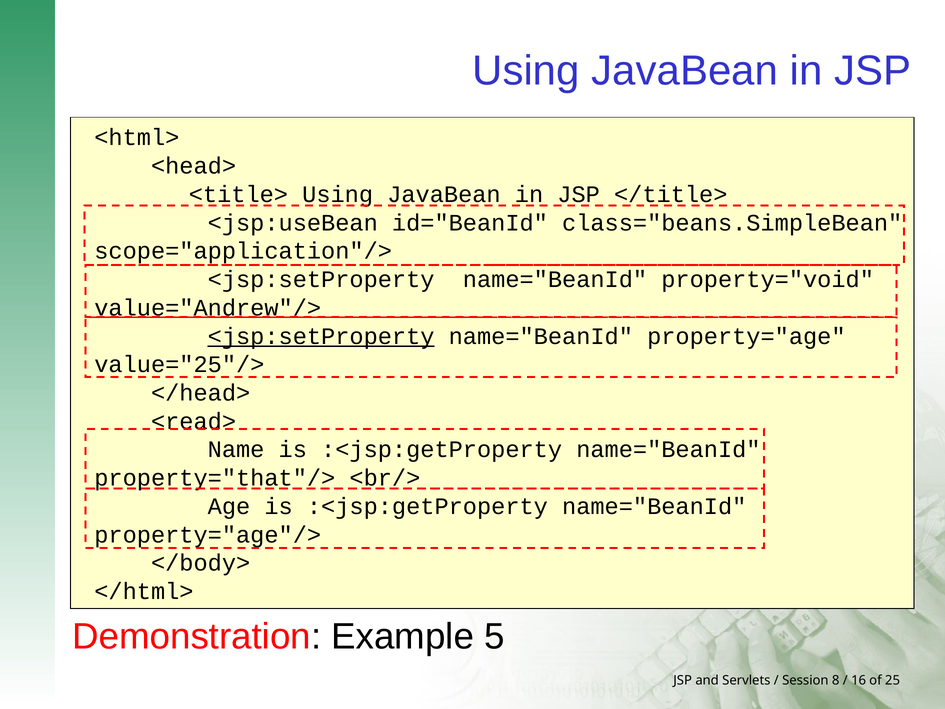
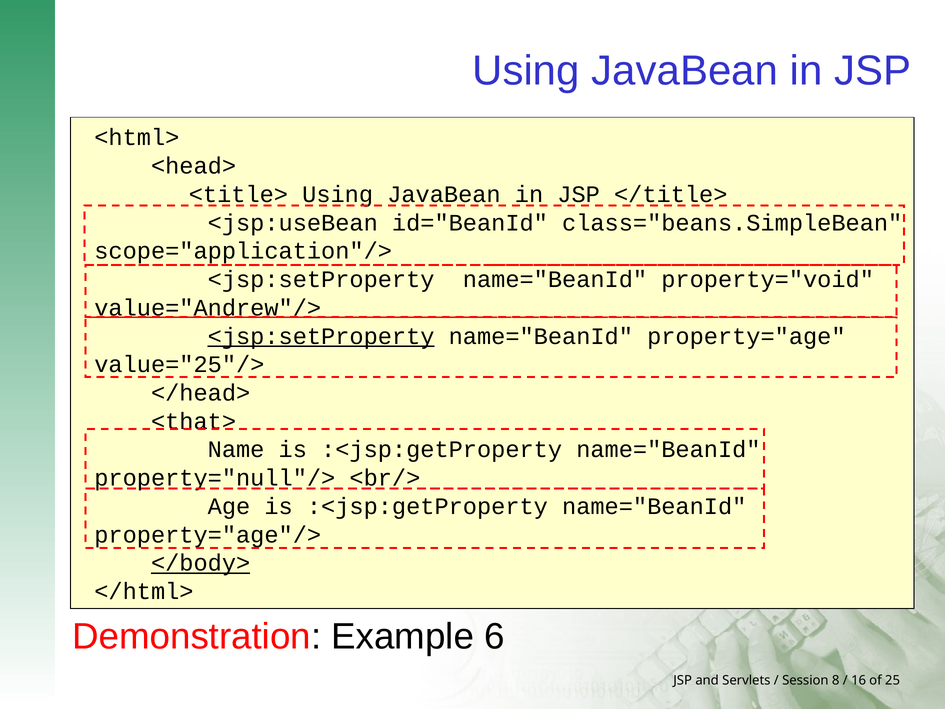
<read>: <read> -> <that> (194, 421)
property="that"/>: property="that"/> -> property="null"/> (215, 478)
</body> underline: none -> present (201, 563)
5: 5 -> 6 (494, 637)
